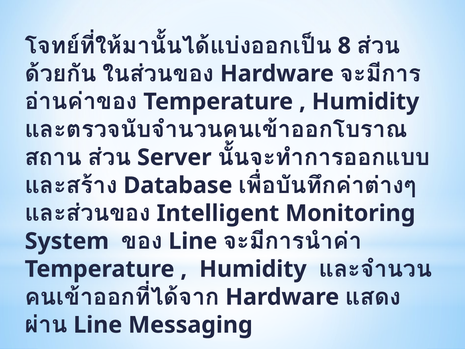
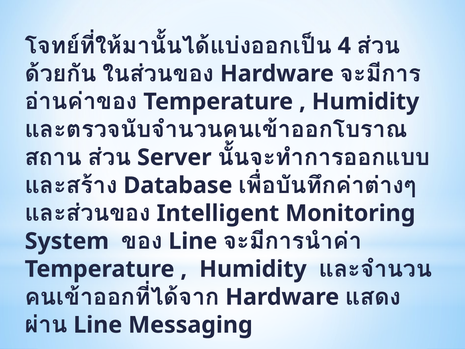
8: 8 -> 4 (344, 46)
